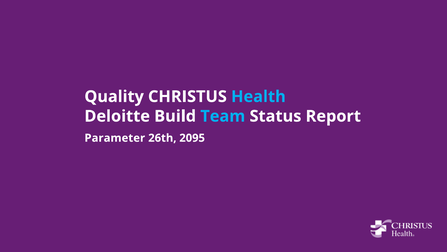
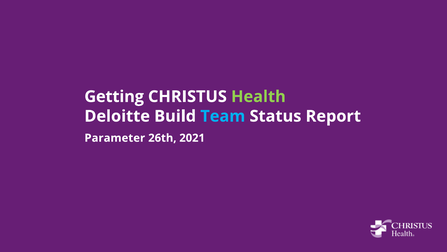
Quality: Quality -> Getting (114, 96)
Health colour: light blue -> light green (258, 96)
2095: 2095 -> 2021 (192, 138)
